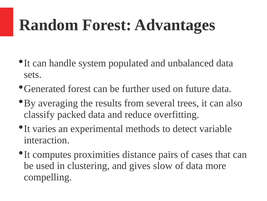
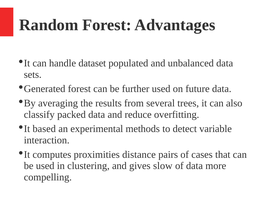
system: system -> dataset (92, 63)
varies: varies -> based (44, 128)
